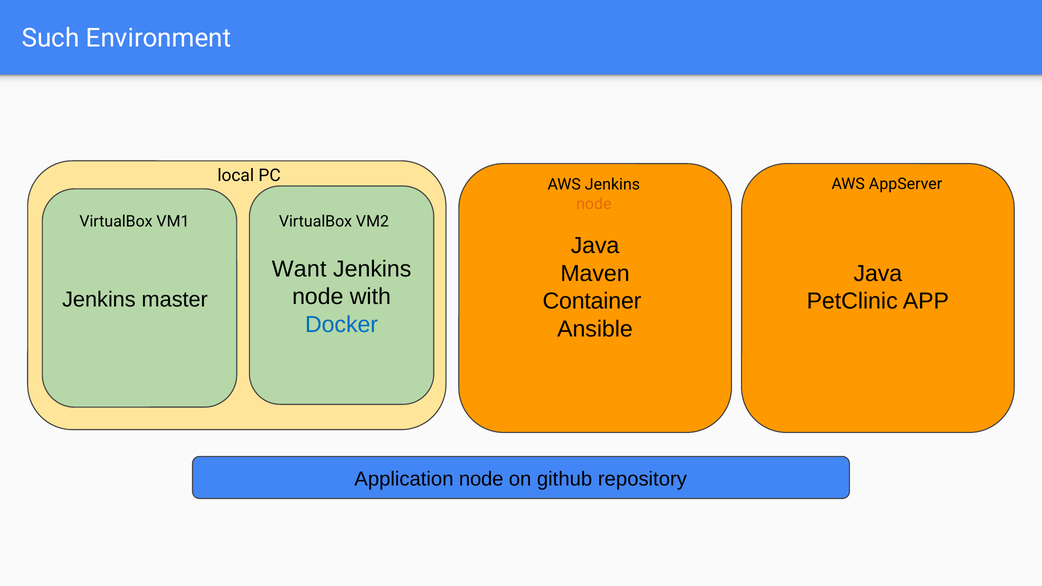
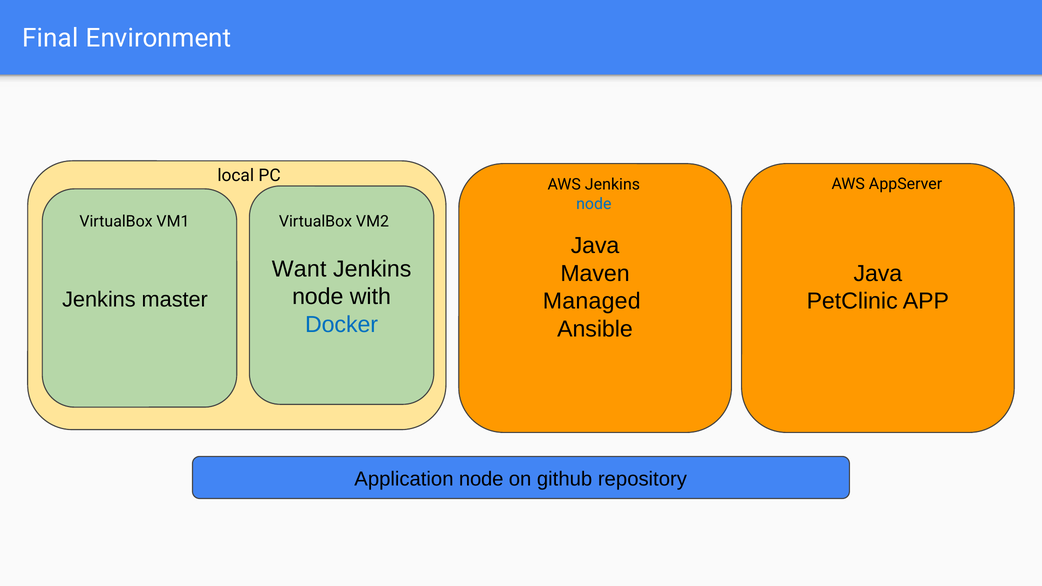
Such: Such -> Final (50, 38)
node colour: orange -> blue (594, 204)
Container: Container -> Managed (592, 301)
